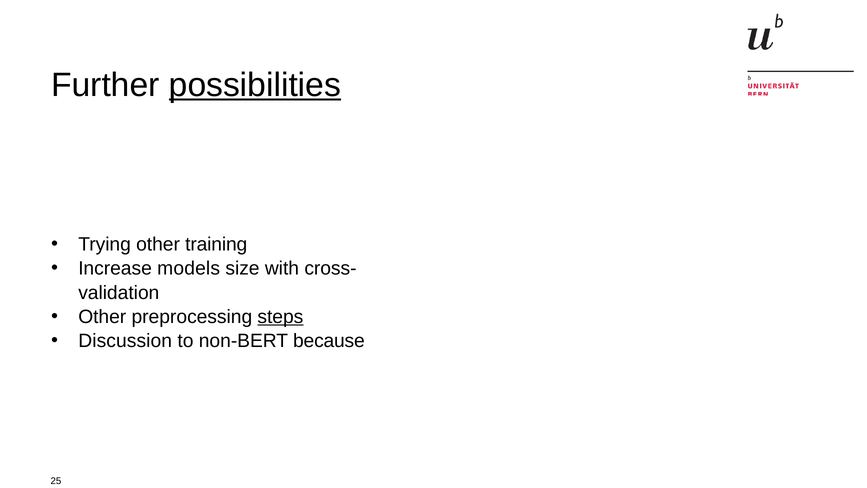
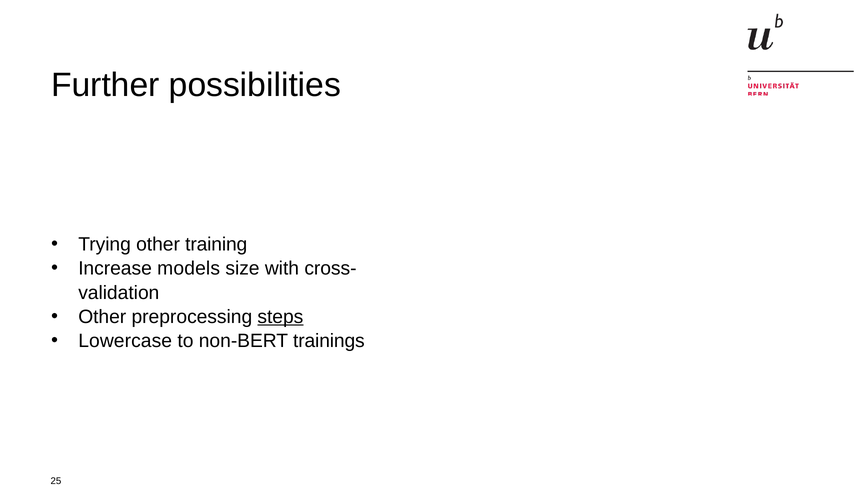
possibilities underline: present -> none (255, 85)
Discussion: Discussion -> Lowercase (125, 341)
because: because -> trainings (329, 341)
